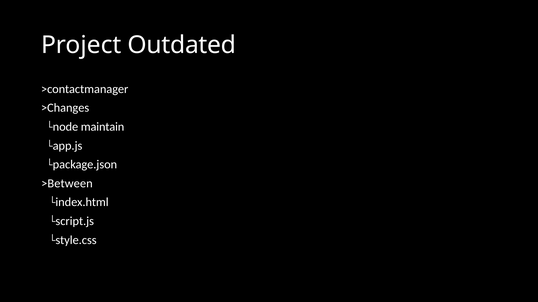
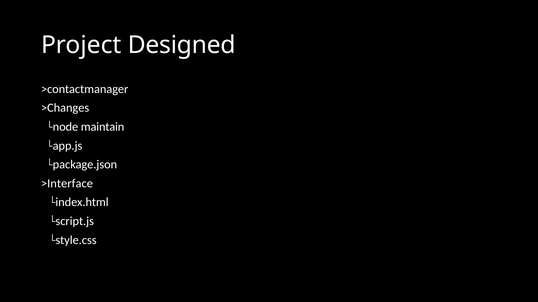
Outdated: Outdated -> Designed (182, 45)
>Between: >Between -> >Interface (67, 184)
